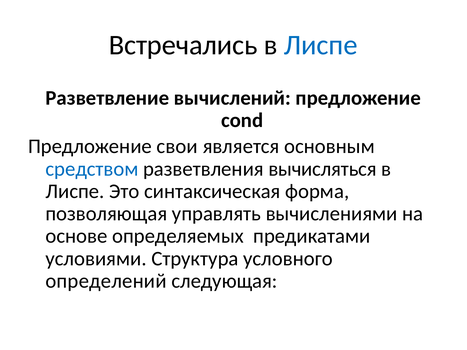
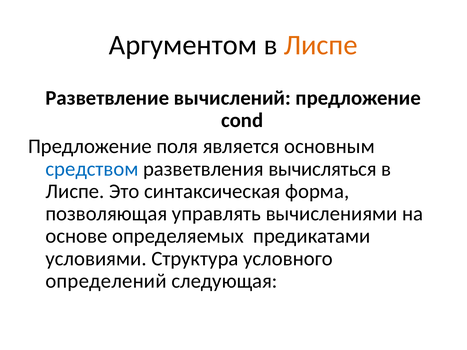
Встречались: Встречались -> Аргументом (183, 45)
Лиспе colour: blue -> orange (321, 45)
свои: свои -> поля (177, 147)
